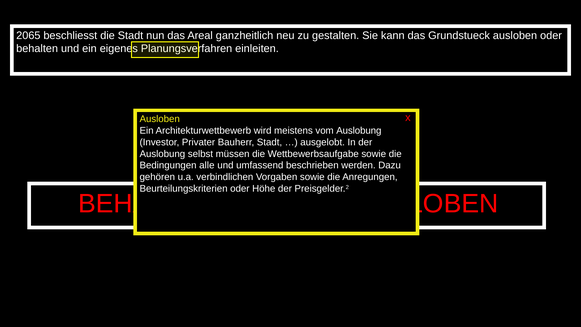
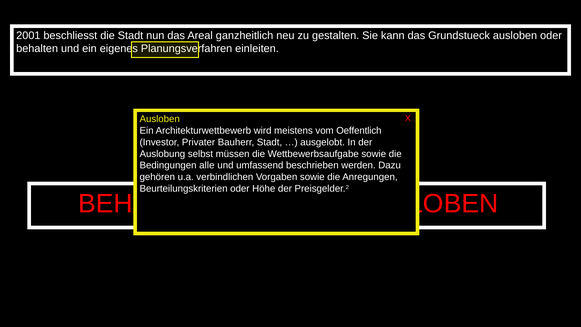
2065: 2065 -> 2001 (28, 36)
vom Auslobung: Auslobung -> Oeffentlich (359, 131)
